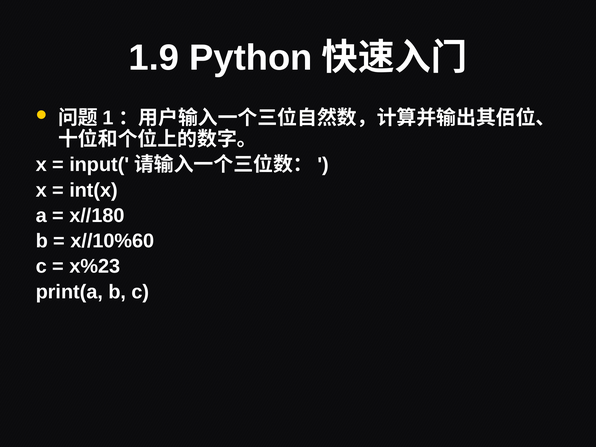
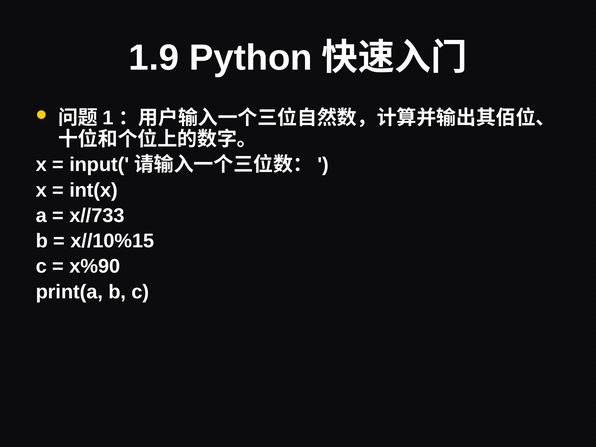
x//180: x//180 -> x//733 (97, 216)
x//10%60: x//10%60 -> x//10%15 (112, 241)
x%23: x%23 -> x%90 (95, 266)
